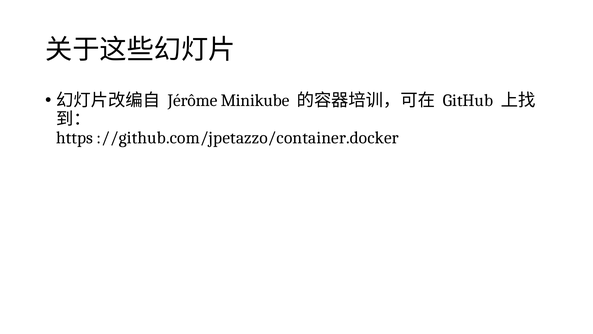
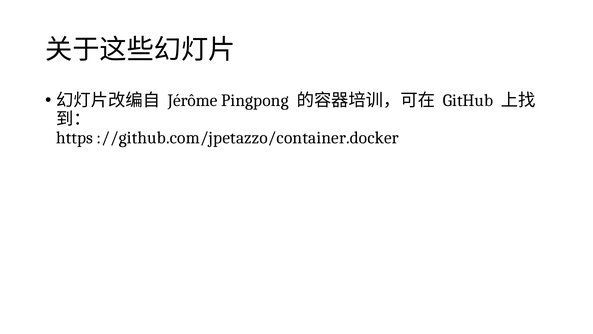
Minikube: Minikube -> Pingpong (255, 100)
